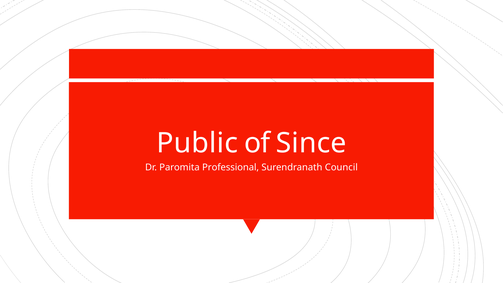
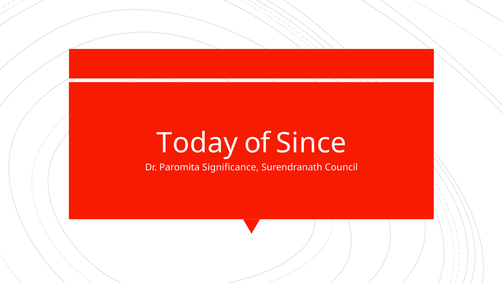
Public: Public -> Today (197, 143)
Professional: Professional -> Significance (230, 167)
